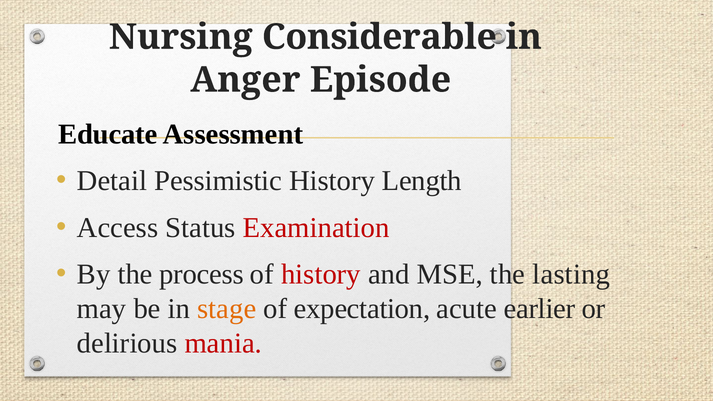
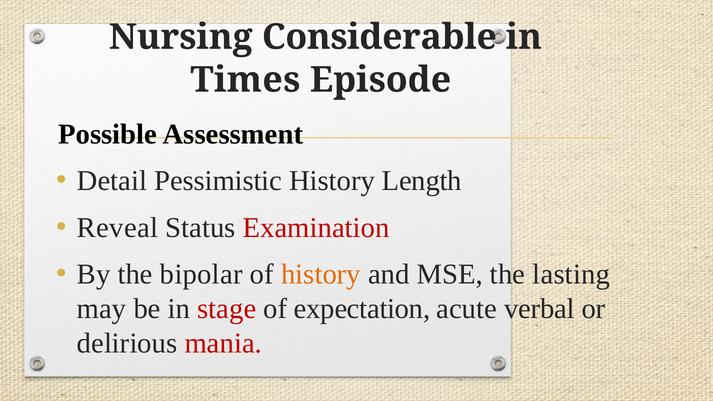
Anger: Anger -> Times (245, 80)
Educate: Educate -> Possible (108, 134)
Access: Access -> Reveal (117, 228)
process: process -> bipolar (201, 274)
history colour: red -> orange (321, 274)
stage colour: orange -> red (227, 309)
earlier: earlier -> verbal (539, 309)
